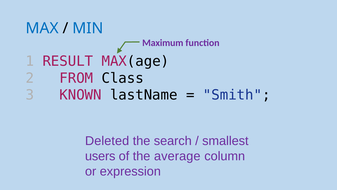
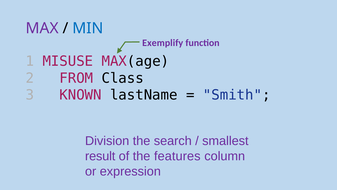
MAX colour: blue -> purple (42, 28)
Maximum: Maximum -> Exemplify (163, 43)
RESULT: RESULT -> MISUSE (68, 61)
Deleted: Deleted -> Division (107, 141)
users: users -> result (100, 156)
average: average -> features (177, 156)
